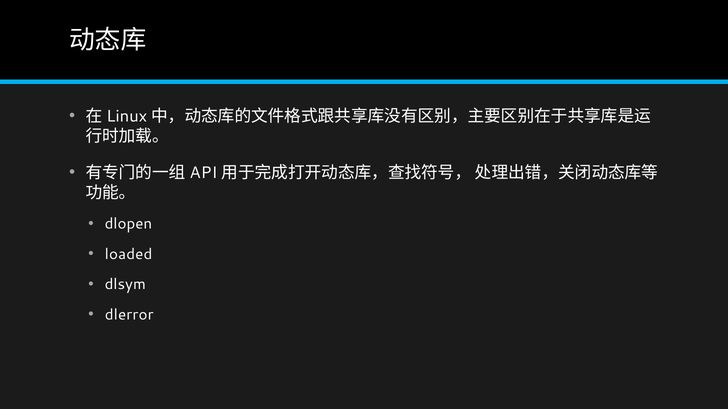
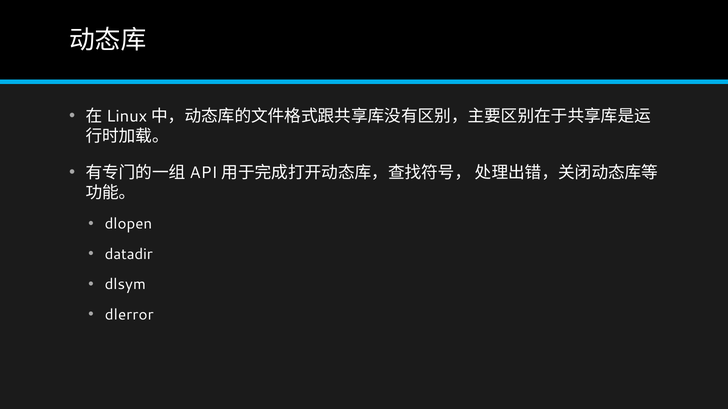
loaded: loaded -> datadir (129, 254)
